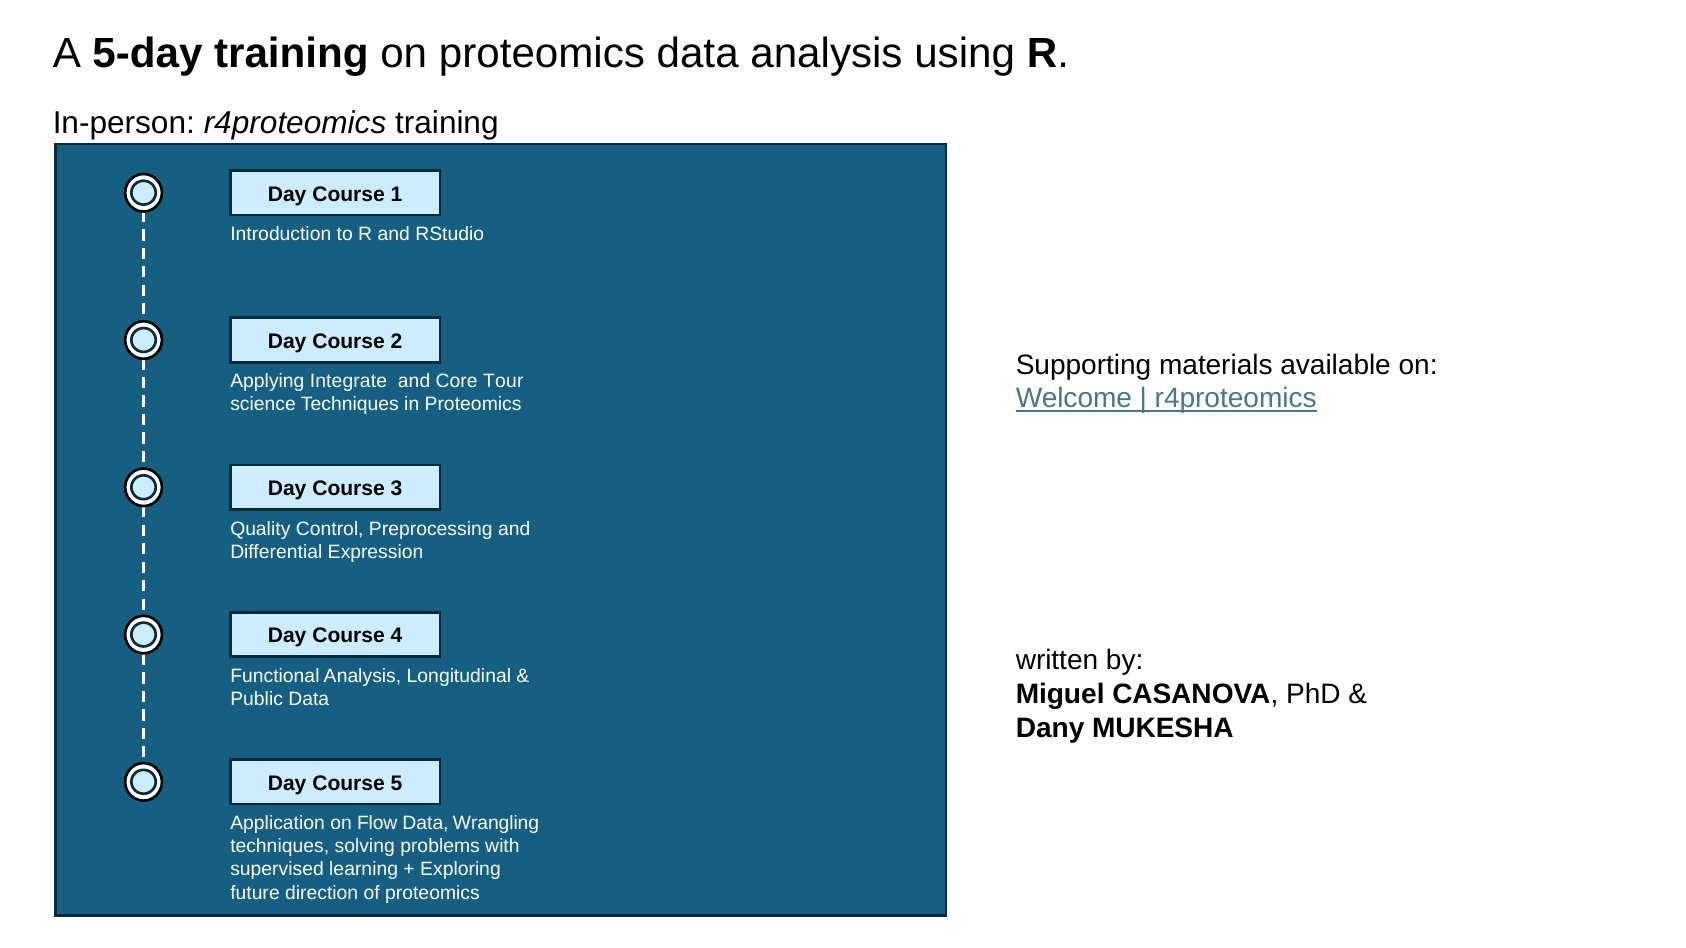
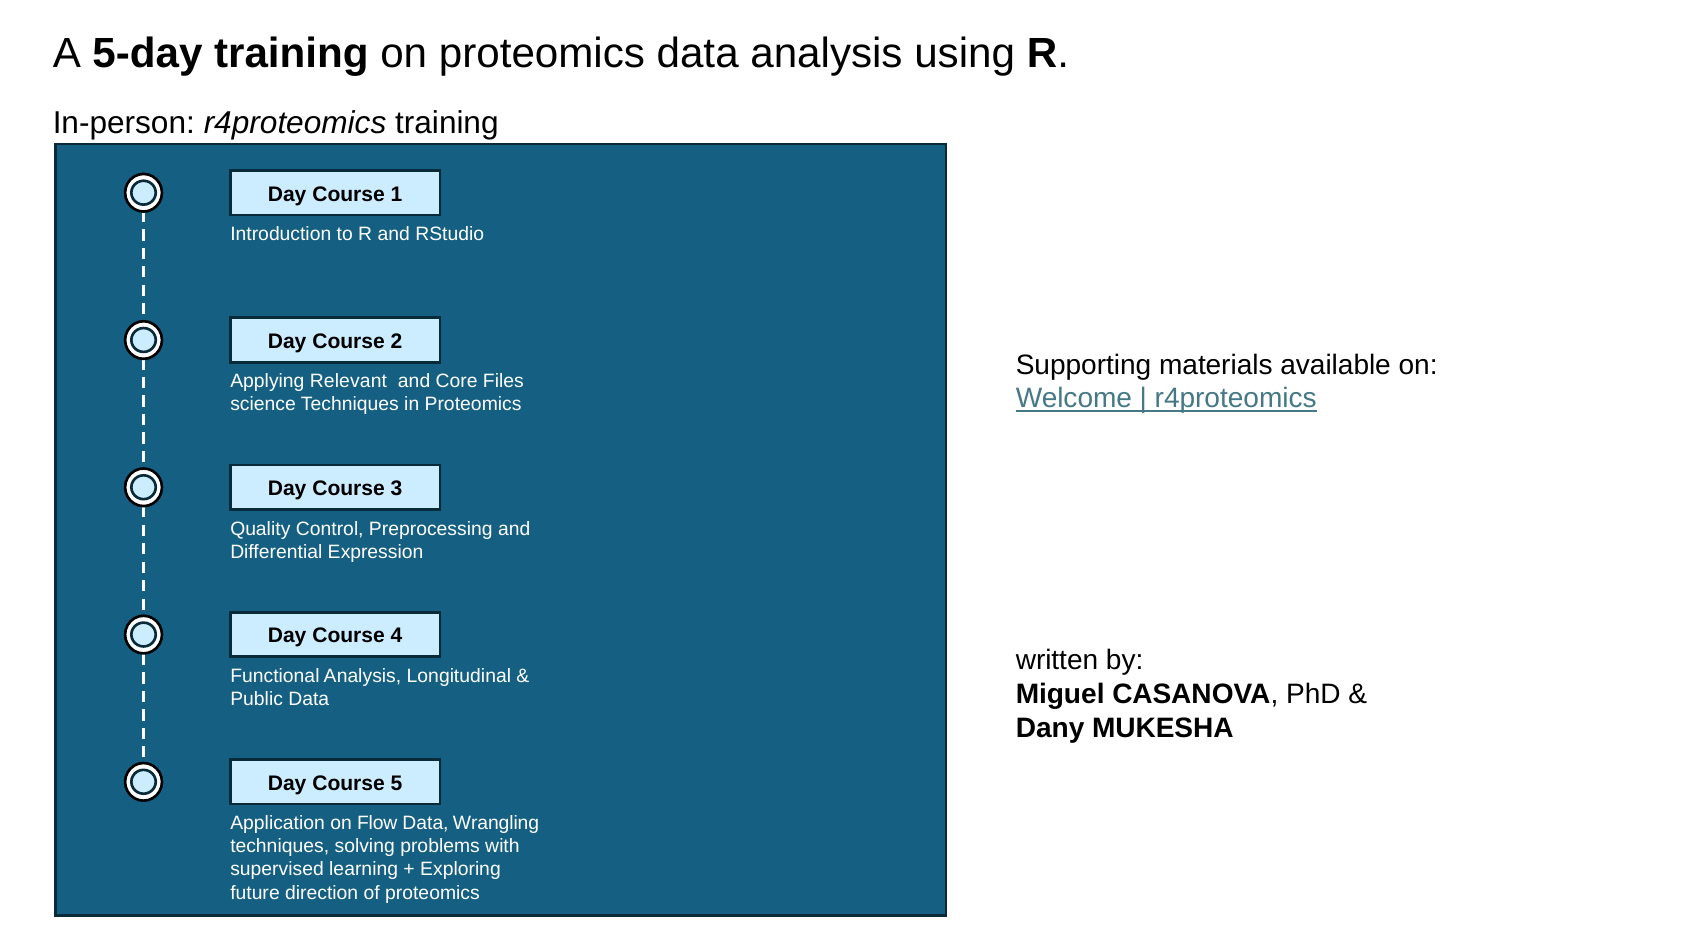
Integrate: Integrate -> Relevant (348, 382)
Tour: Tour -> Files (503, 382)
